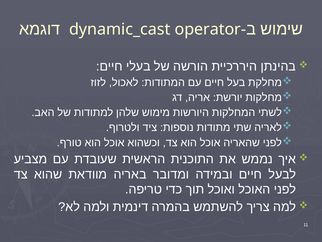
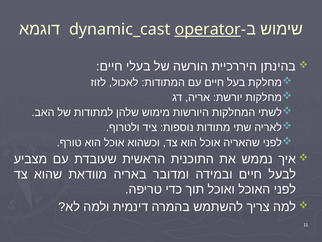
operator underline: none -> present (208, 29)
